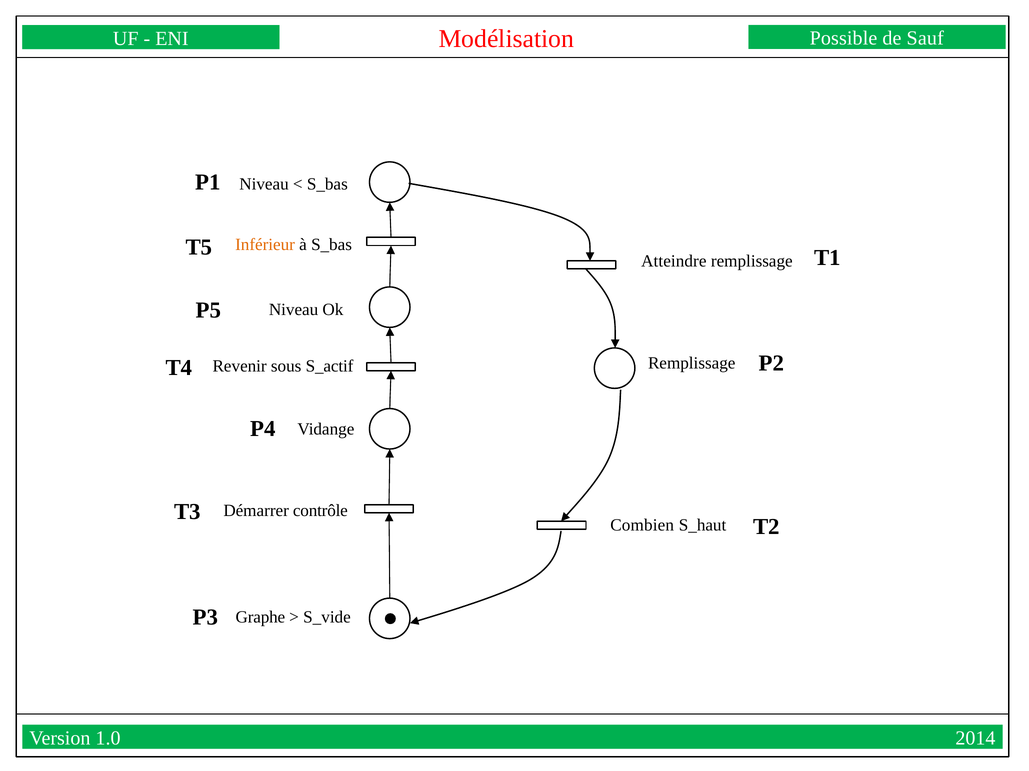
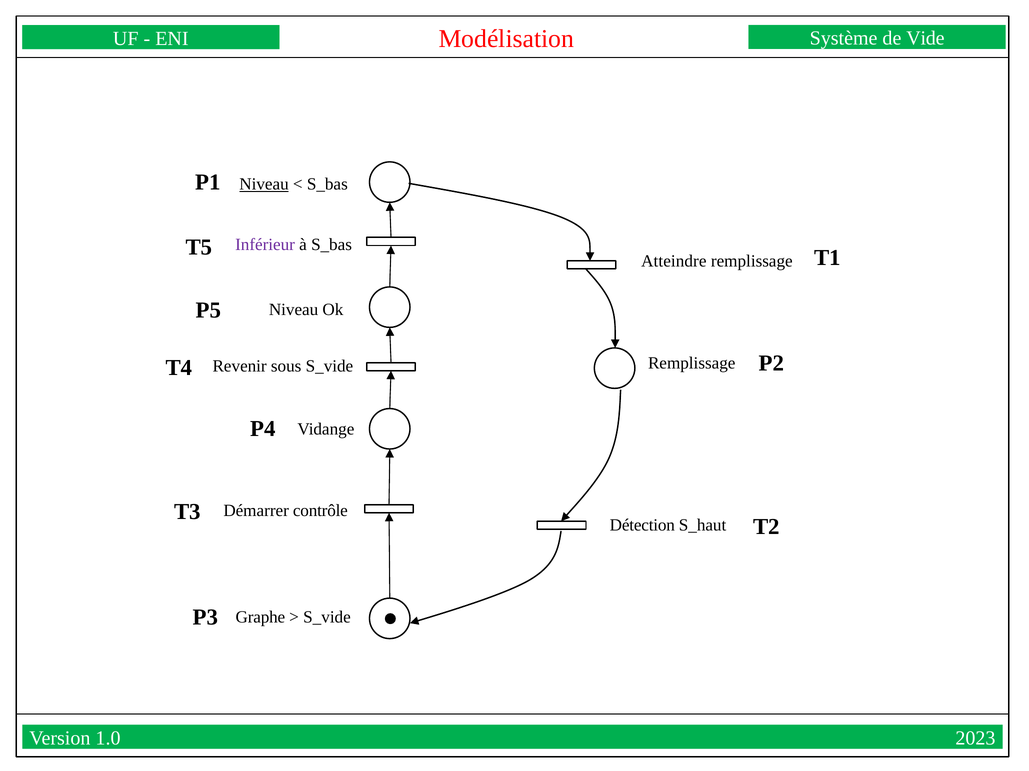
Possible: Possible -> Système (844, 38)
Sauf: Sauf -> Vide (925, 38)
Niveau underline: none -> present (264, 184)
Inférieur colour: orange -> purple (265, 245)
sous S_actif: S_actif -> S_vide (329, 367)
Combien: Combien -> Détection (642, 526)
2014: 2014 -> 2023 (975, 739)
